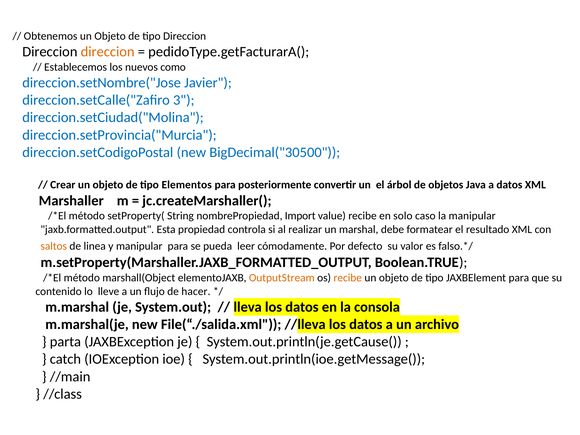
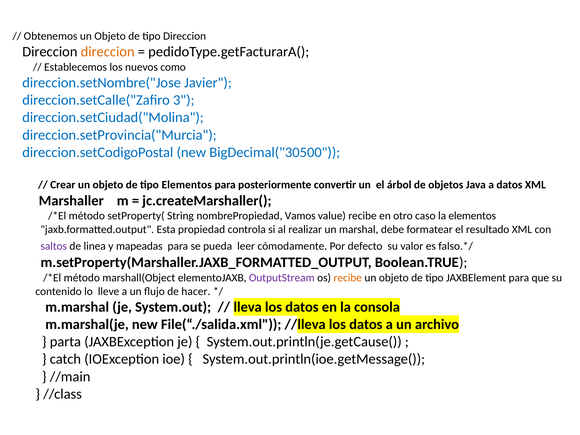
Import: Import -> Vamos (300, 216)
solo: solo -> otro (403, 216)
la manipular: manipular -> elementos (472, 216)
saltos colour: orange -> purple (54, 246)
y manipular: manipular -> mapeadas (139, 246)
OutputStream colour: orange -> purple (282, 278)
